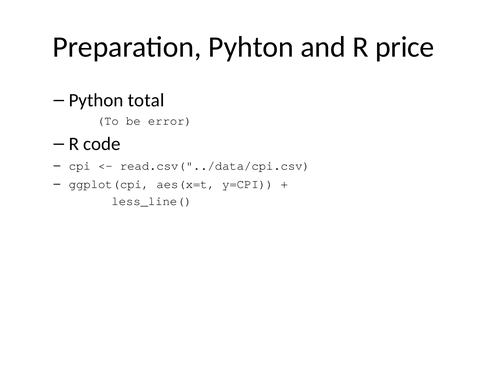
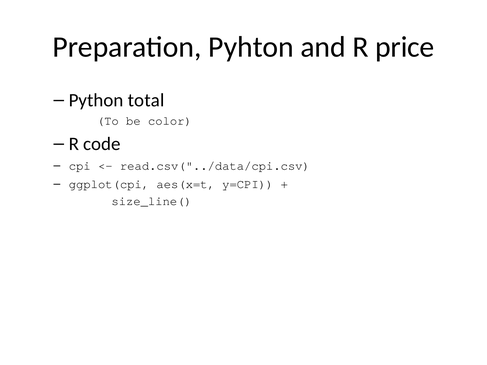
error: error -> color (170, 121)
less_line(: less_line( -> size_line( (152, 201)
